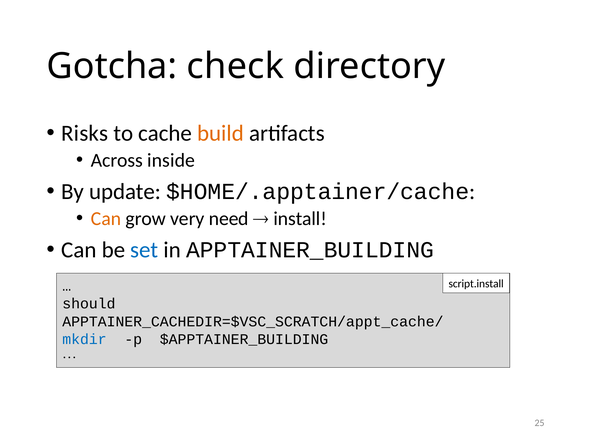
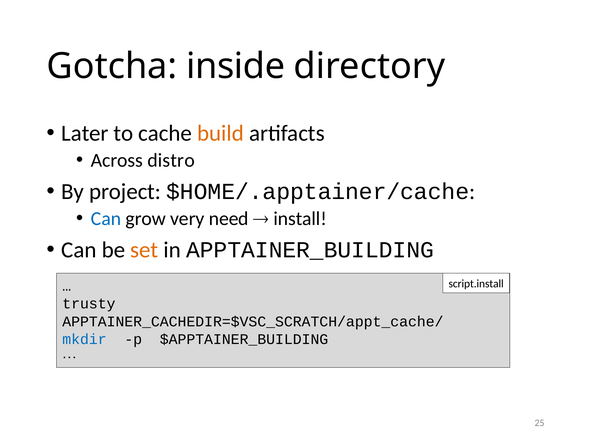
check: check -> inside (236, 66)
Risks: Risks -> Later (85, 133)
inside: inside -> distro (171, 160)
update: update -> project (125, 192)
Can colour: orange -> blue (106, 219)
set colour: blue -> orange (144, 250)
should: should -> trusty (89, 304)
